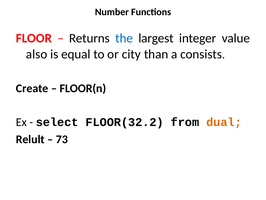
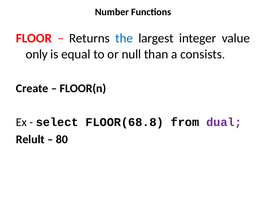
also: also -> only (37, 54)
city: city -> null (131, 54)
FLOOR(32.2: FLOOR(32.2 -> FLOOR(68.8 (125, 122)
dual colour: orange -> purple (224, 122)
73: 73 -> 80 (62, 139)
